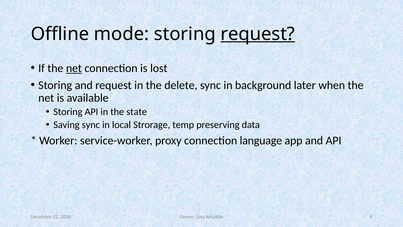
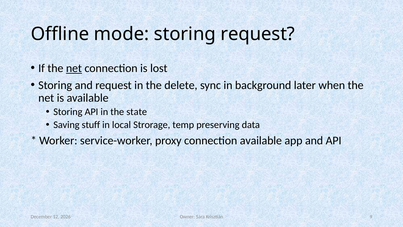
request underline: present -> none (258, 34)
Saving sync: sync -> stuff (91, 125)
connection language: language -> available (261, 141)
